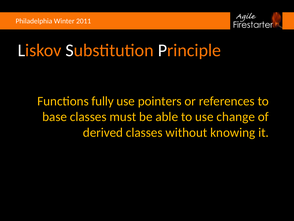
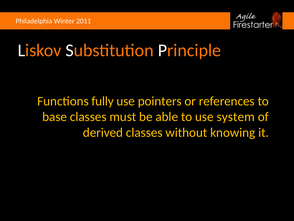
change: change -> system (236, 117)
